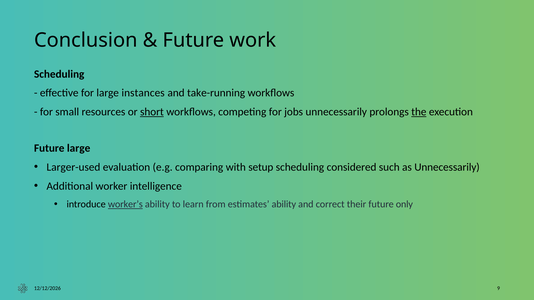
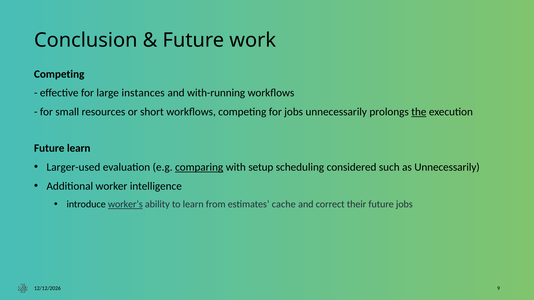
Scheduling: Scheduling -> Competing (59, 74)
take-running: take-running -> with-running (216, 93)
short underline: present -> none (152, 112)
Future large: large -> learn (79, 148)
comparing underline: none -> present (199, 167)
estimates ability: ability -> cache (284, 205)
future only: only -> jobs (404, 205)
